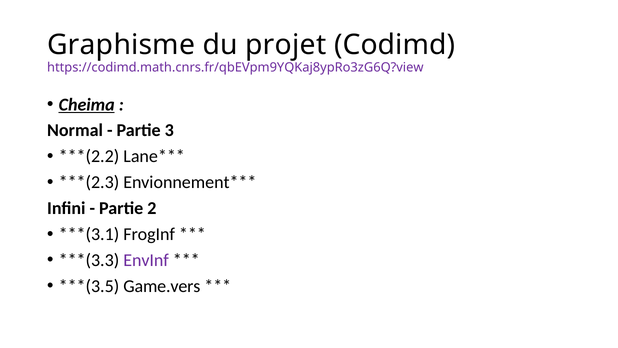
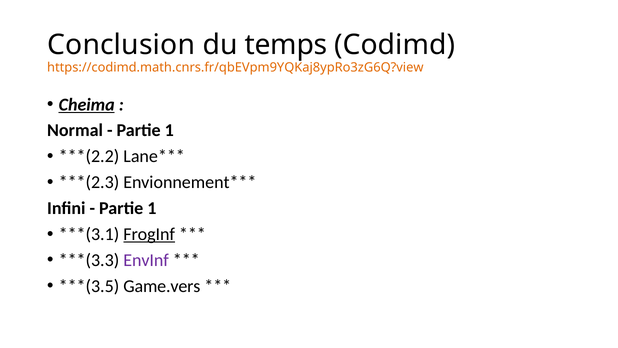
Graphisme: Graphisme -> Conclusion (121, 45)
projet: projet -> temps (286, 45)
https://codimd.math.cnrs.fr/qbEVpm9YQKaj8ypRo3zG6Q?view colour: purple -> orange (235, 67)
3: 3 -> 1 (169, 130)
2: 2 -> 1 (152, 208)
FrogInf underline: none -> present (149, 234)
